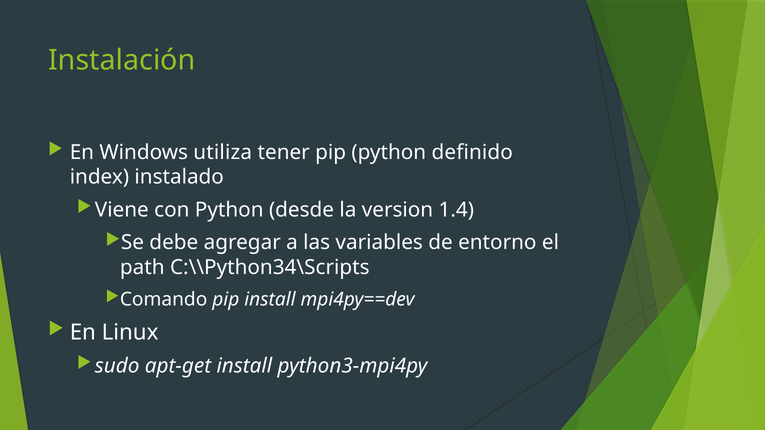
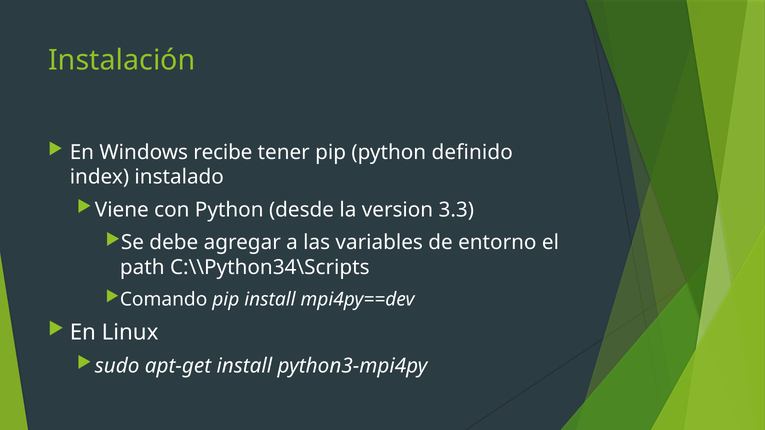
utiliza: utiliza -> recibe (223, 152)
1.4: 1.4 -> 3.3 (456, 210)
